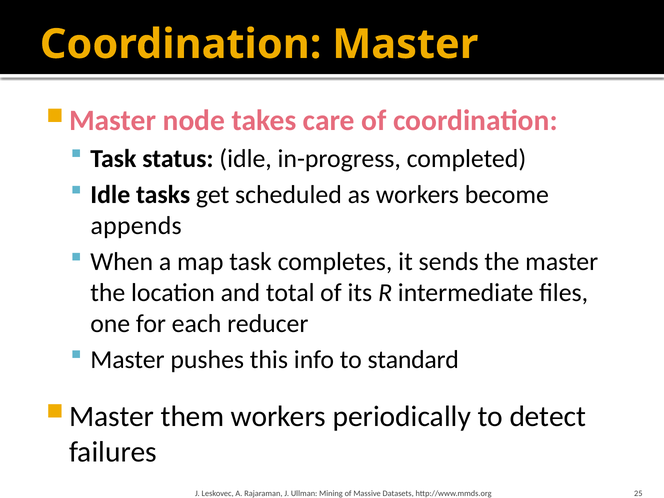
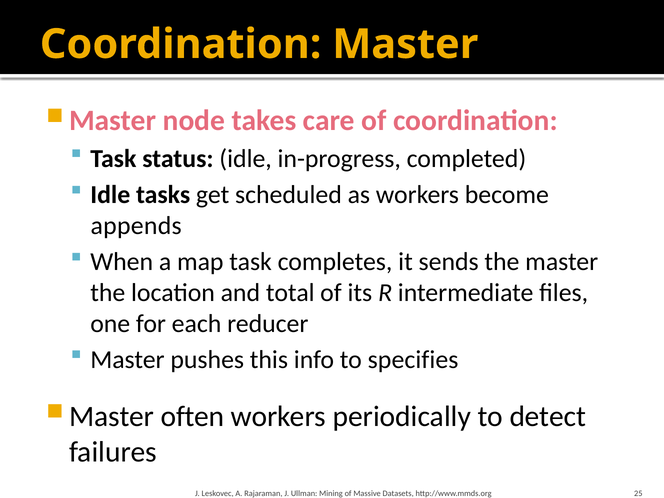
standard: standard -> specifies (413, 360)
them: them -> often (193, 416)
